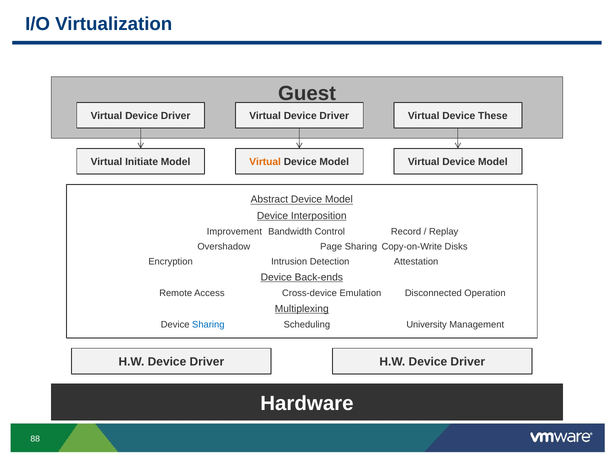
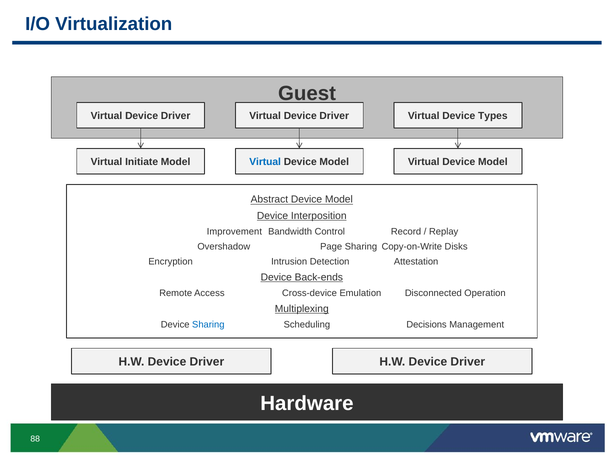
These: These -> Types (493, 116)
Virtual colour: orange -> blue (265, 162)
University: University -> Decisions (427, 324)
